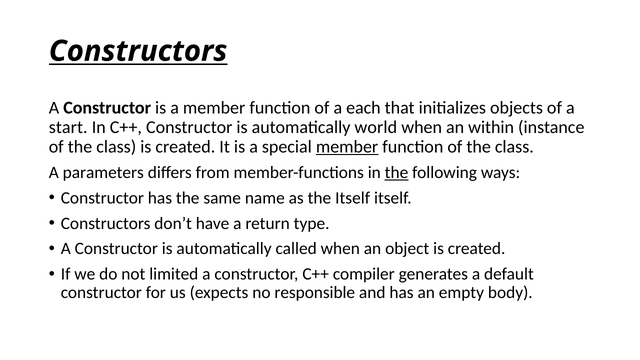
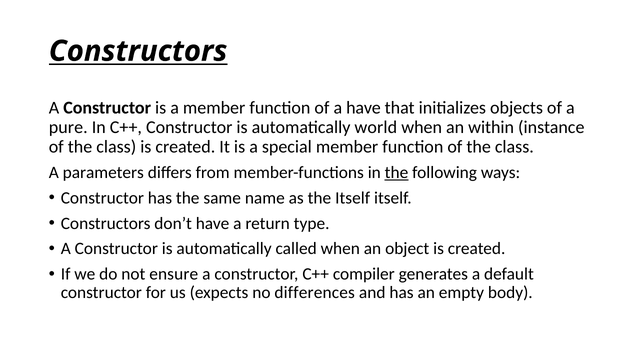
a each: each -> have (364, 108)
start: start -> pure (68, 127)
member underline: present -> none (347, 147)
limited: limited -> ensure (174, 274)
responsible: responsible -> differences (315, 293)
